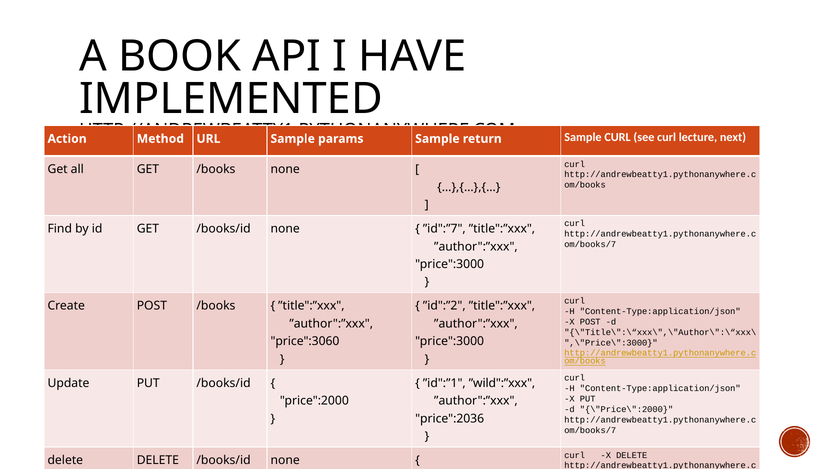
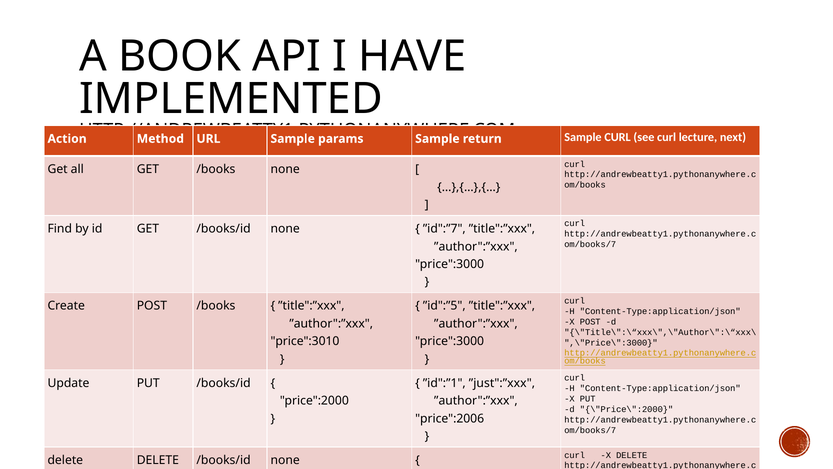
”id":”2: ”id":”2 -> ”id":”5 (444, 306)
price":3060: price":3060 -> price":3010 (305, 341)
”wild":”xxx: ”wild":”xxx -> ”just":”xxx (502, 383)
price":2036: price":2036 -> price":2006 (450, 418)
